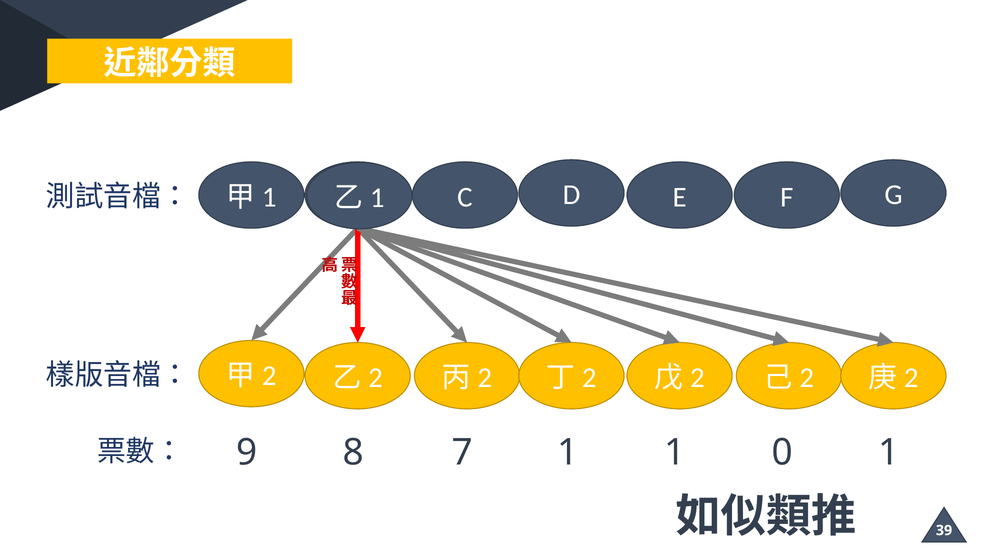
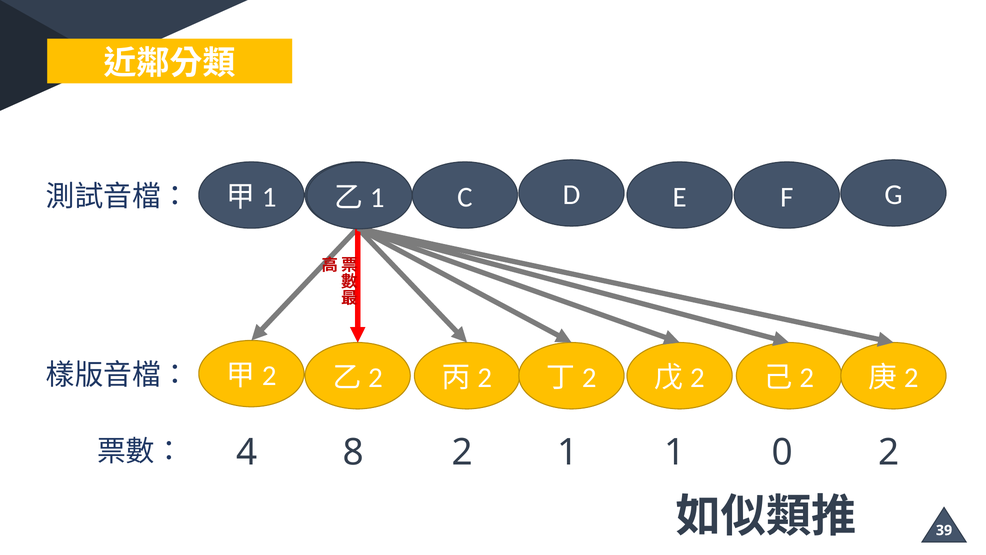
9: 9 -> 4 (247, 452)
8 7: 7 -> 2 (462, 452)
0 1: 1 -> 2 (889, 452)
